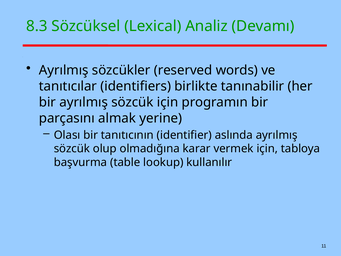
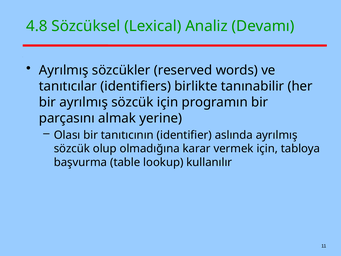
8.3: 8.3 -> 4.8 (37, 26)
